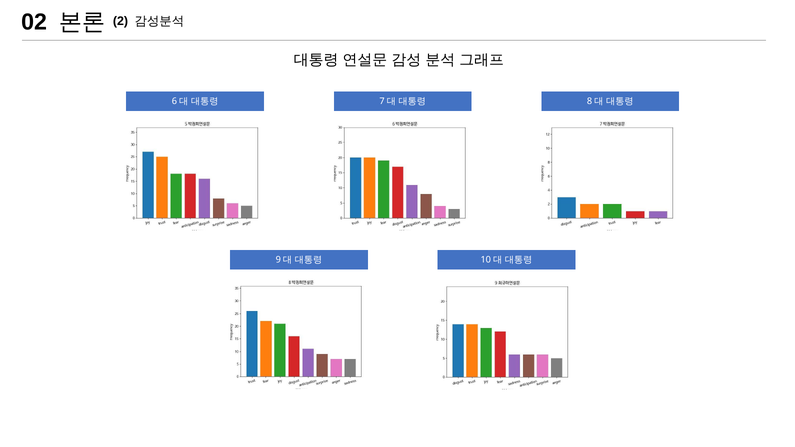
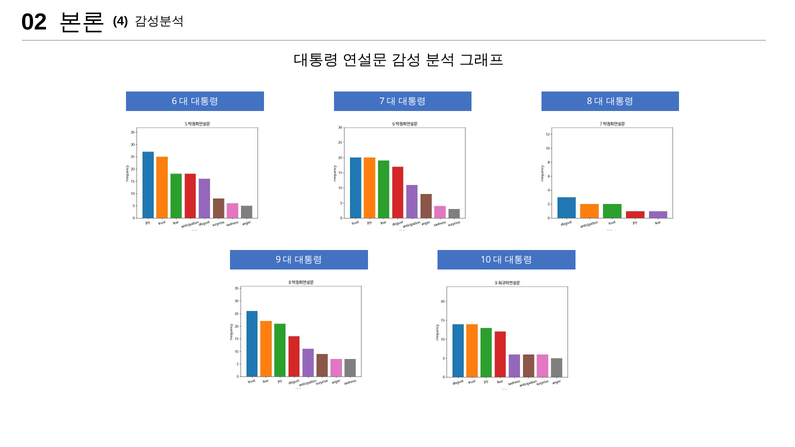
2: 2 -> 4 (121, 21)
